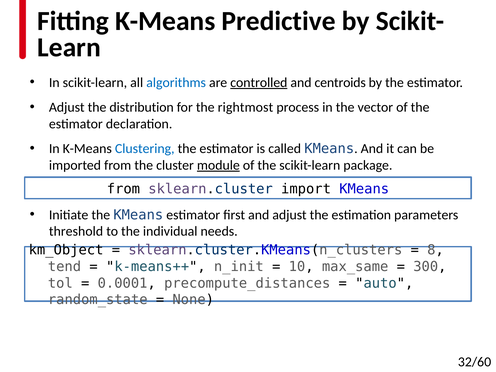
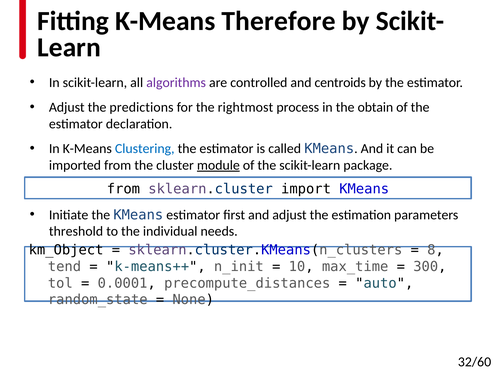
Predictive: Predictive -> Therefore (279, 21)
algorithms colour: blue -> purple (176, 83)
controlled underline: present -> none (259, 83)
distribution: distribution -> predictions (142, 107)
vector: vector -> obtain (375, 107)
max_same: max_same -> max_time (355, 267)
